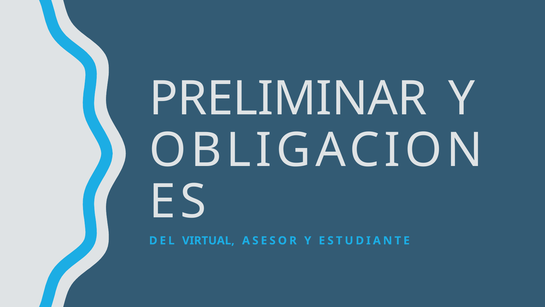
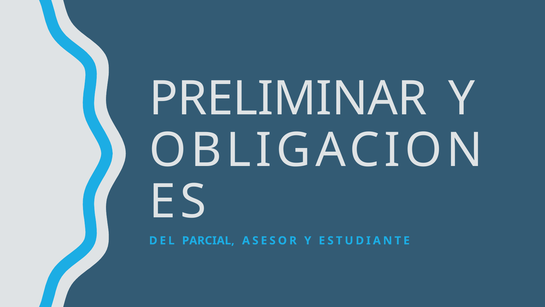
VIRTUAL: VIRTUAL -> PARCIAL (208, 240)
